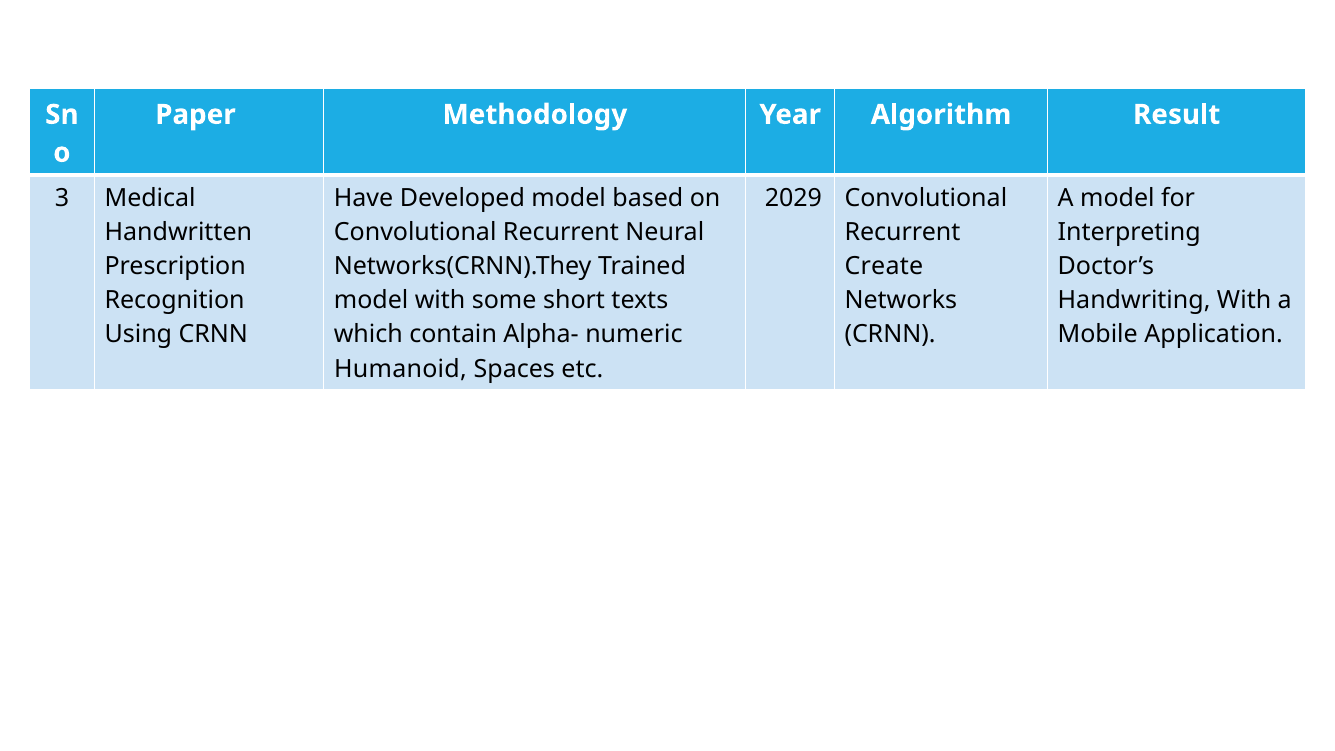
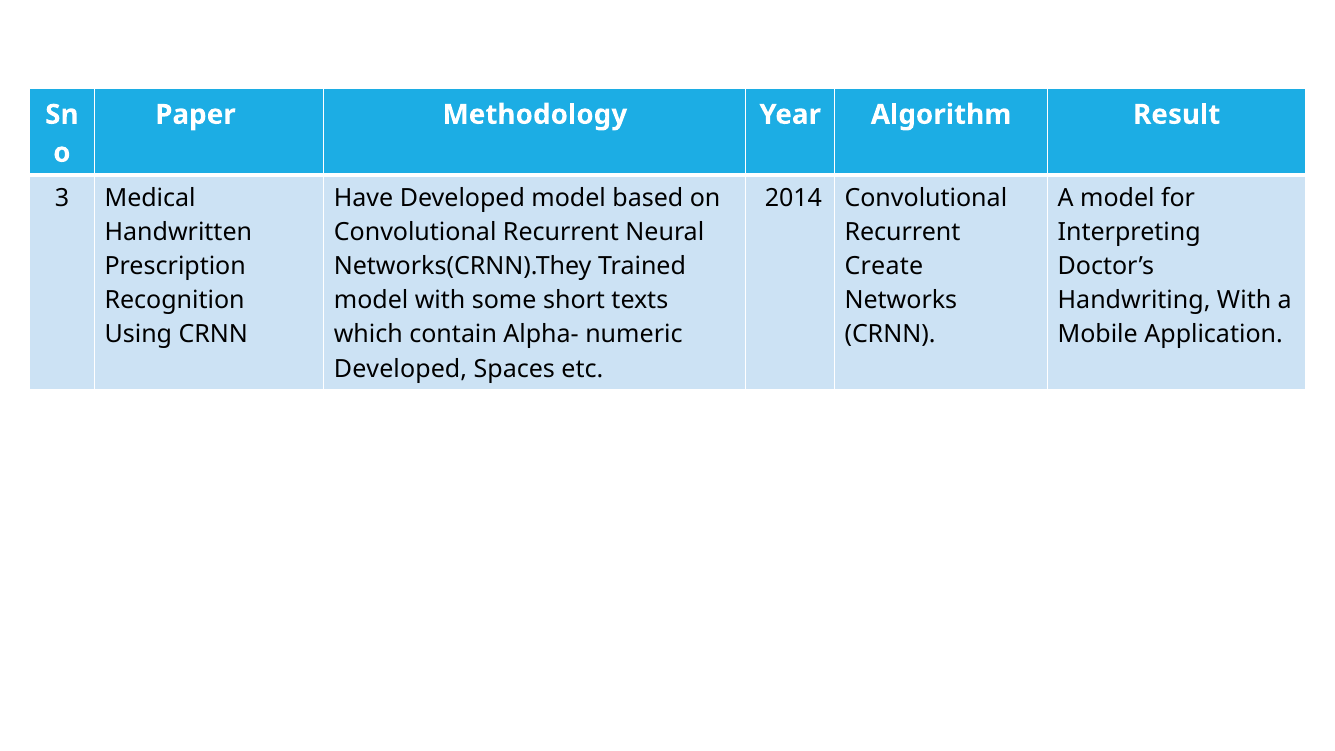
2029: 2029 -> 2014 (793, 198)
Humanoid: Humanoid -> Developed (401, 369)
